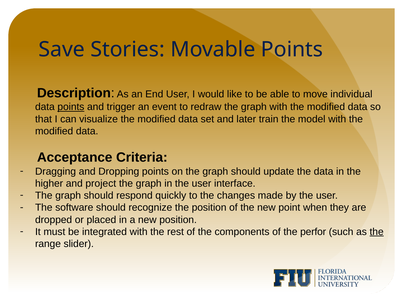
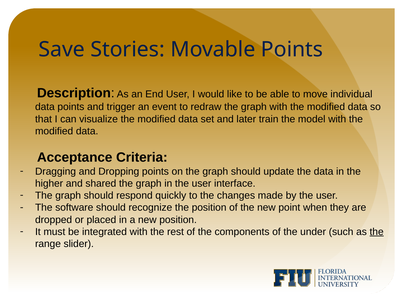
points underline: present -> none (71, 107)
project: project -> shared (101, 184)
perfor: perfor -> under (313, 232)
